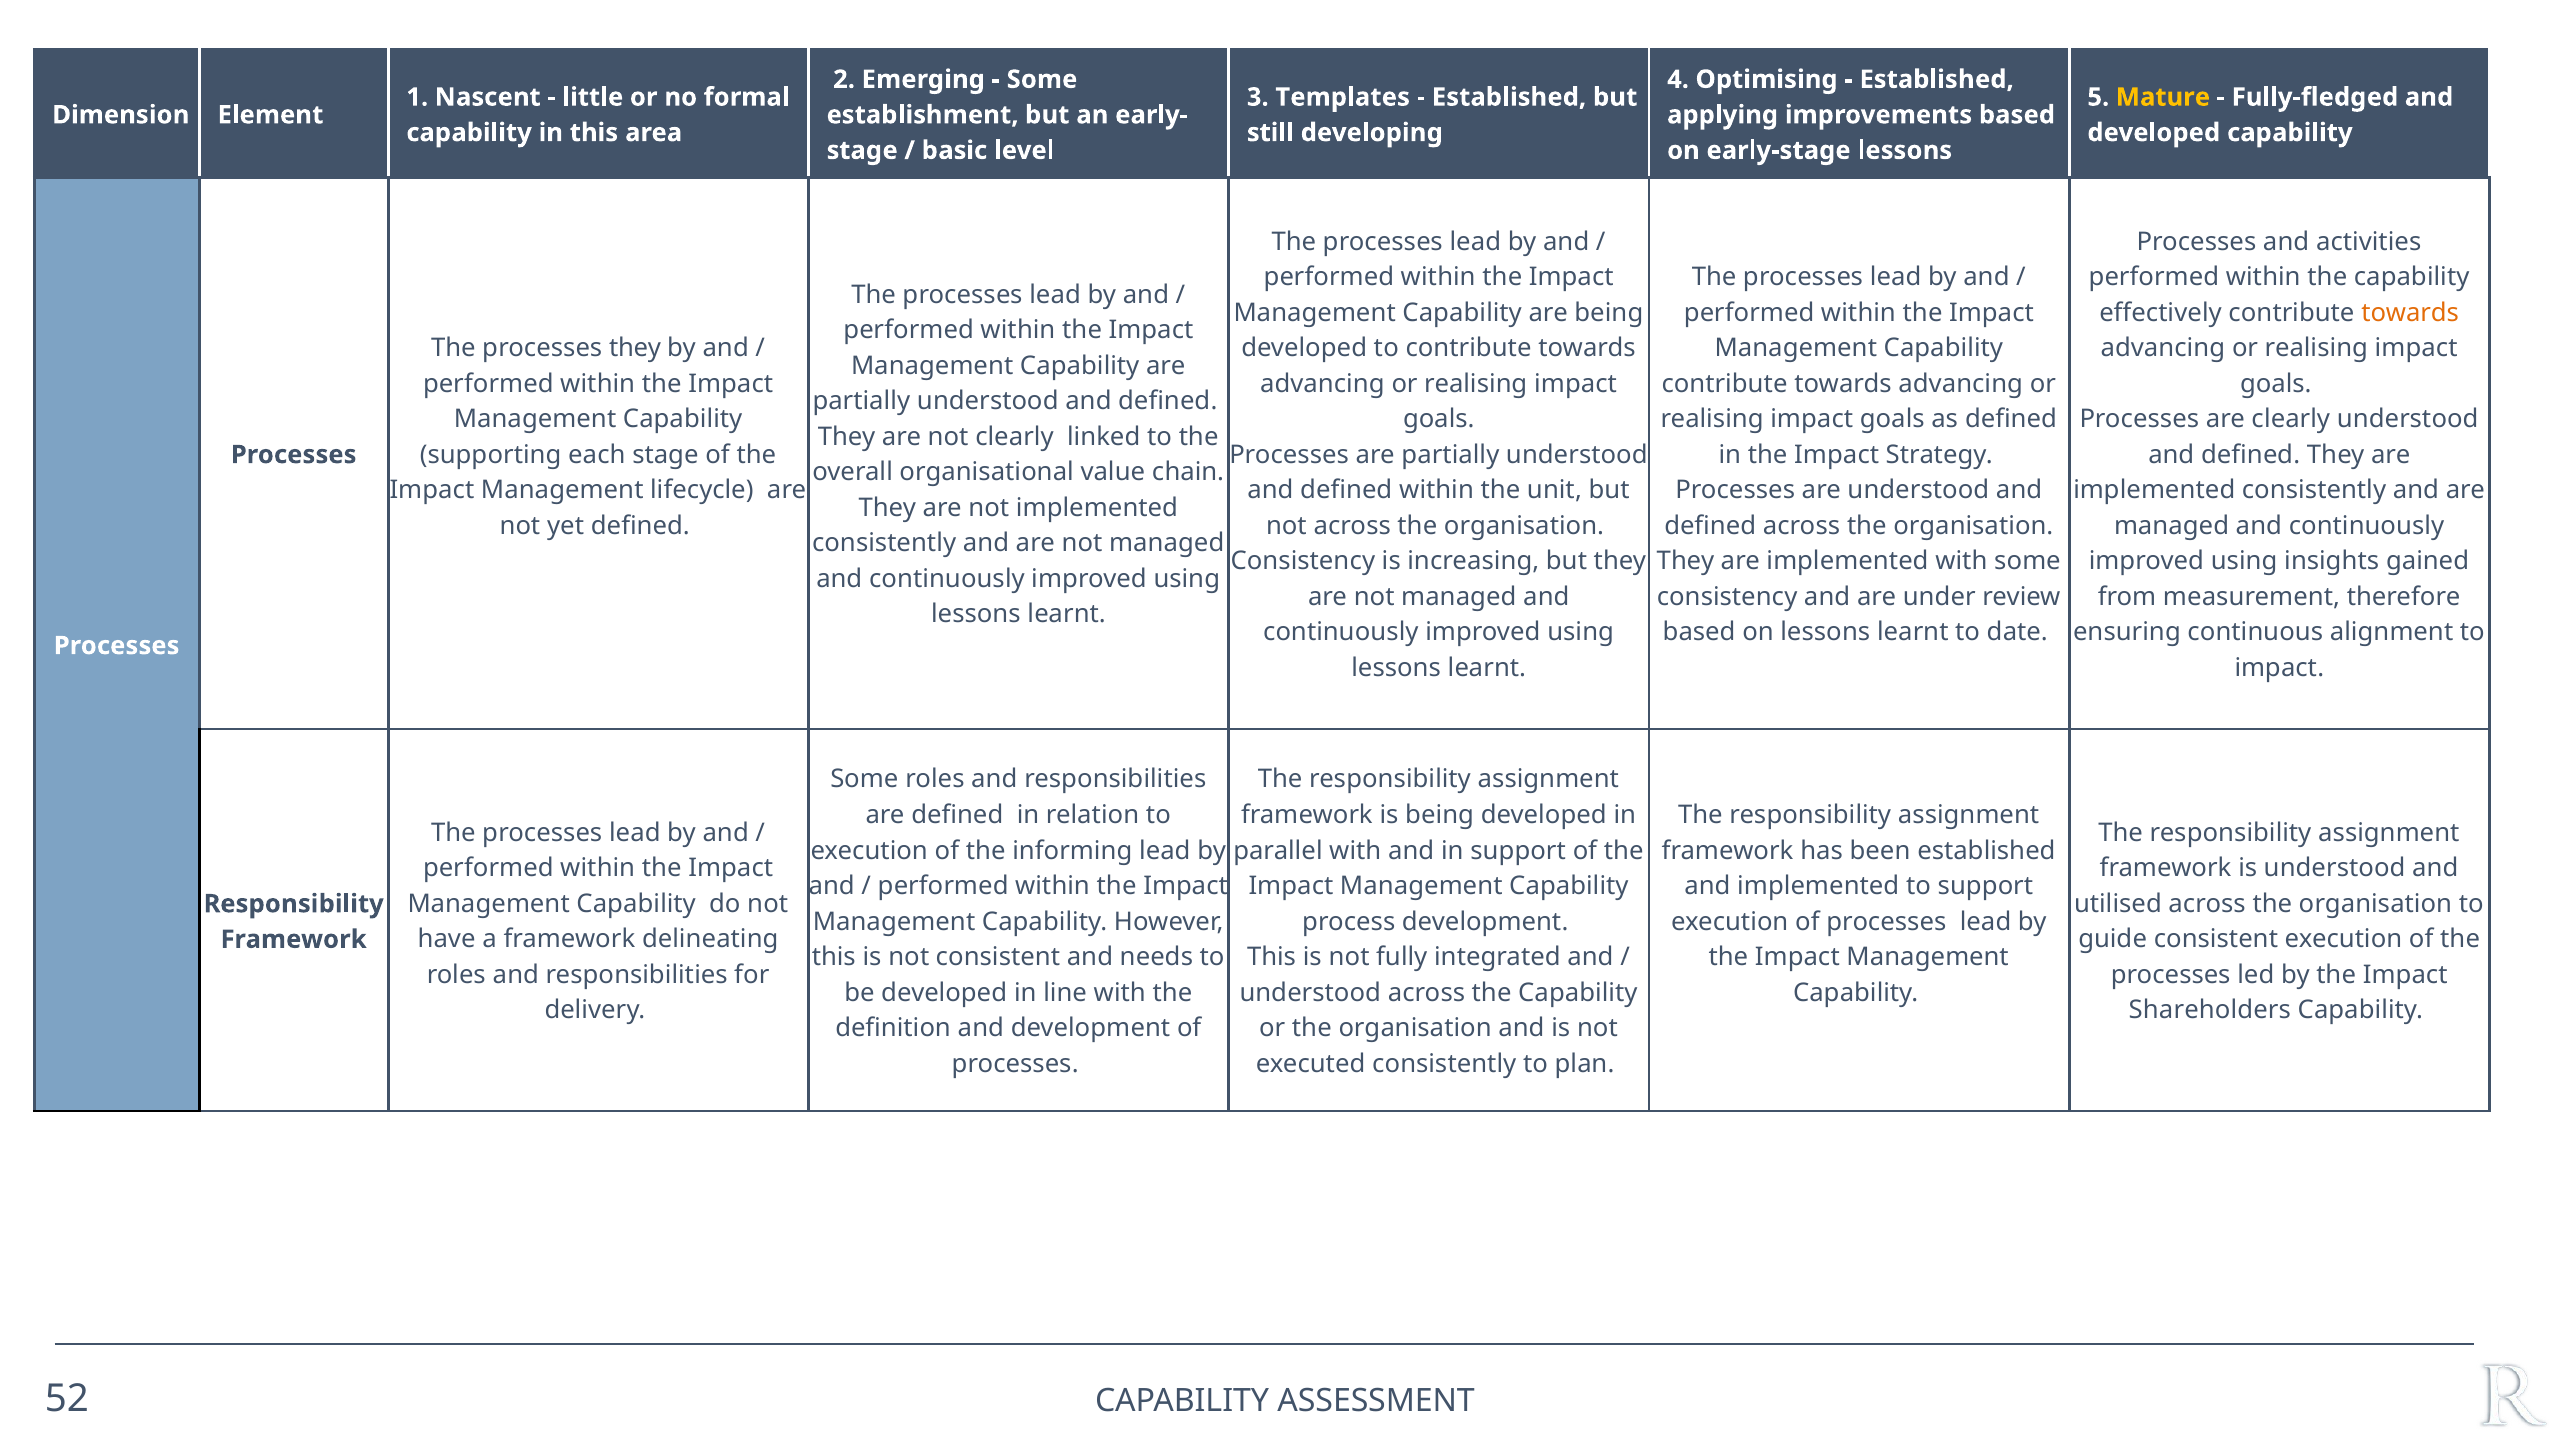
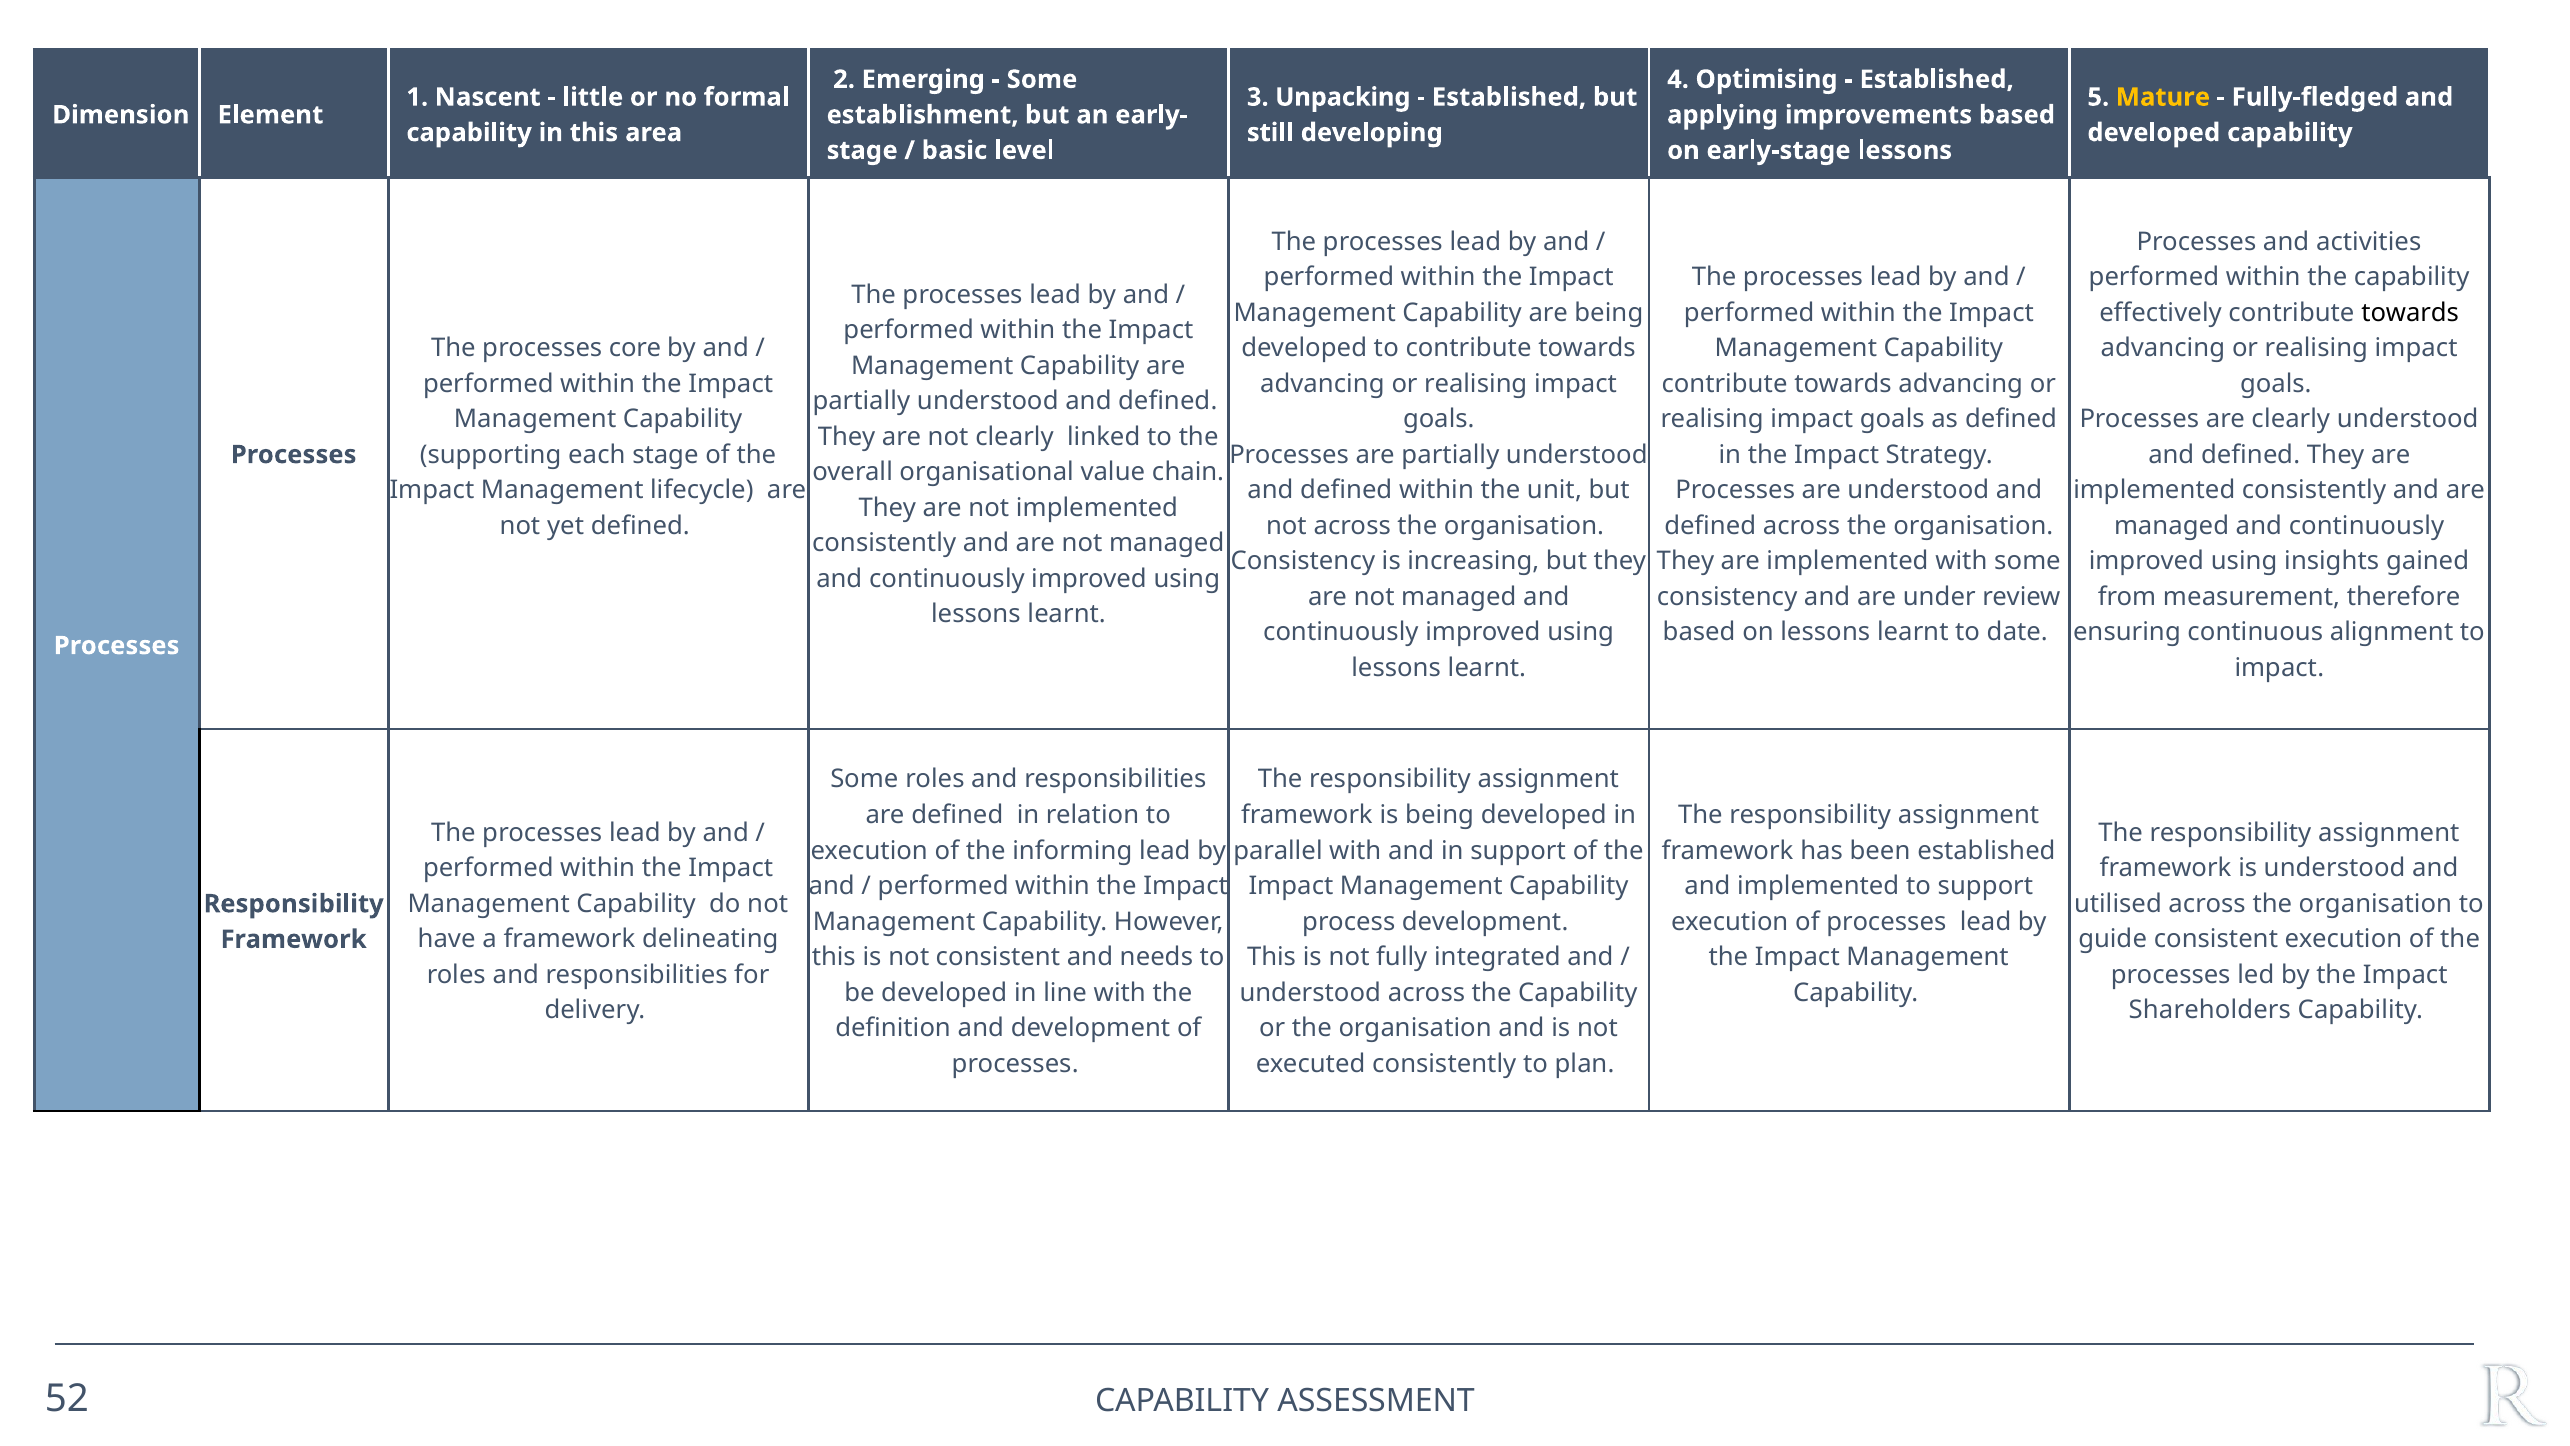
Templates: Templates -> Unpacking (1343, 97)
towards colour: orange -> black (2410, 313)
processes they: they -> core (635, 348)
